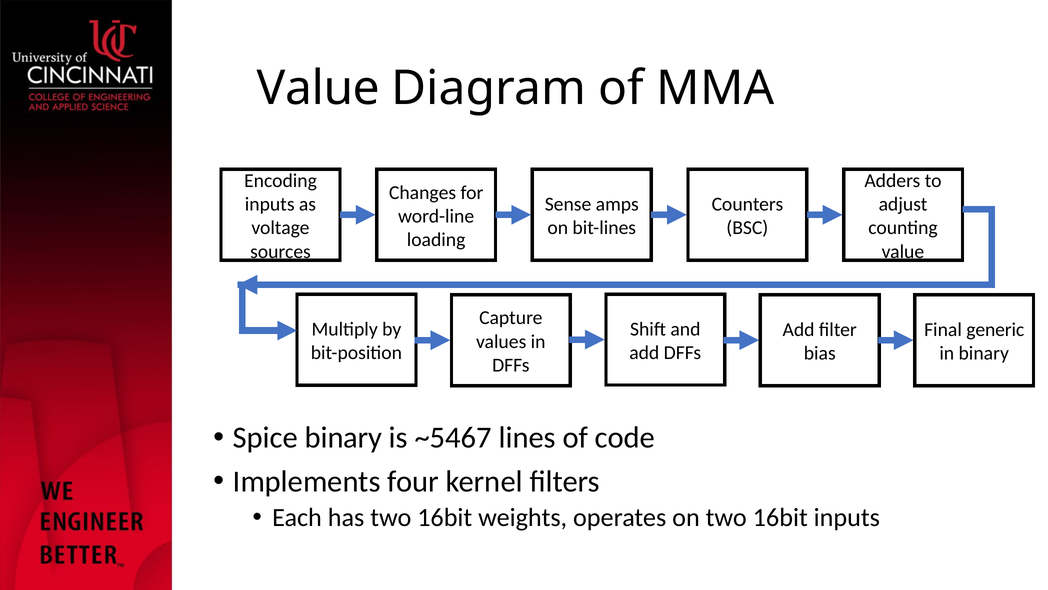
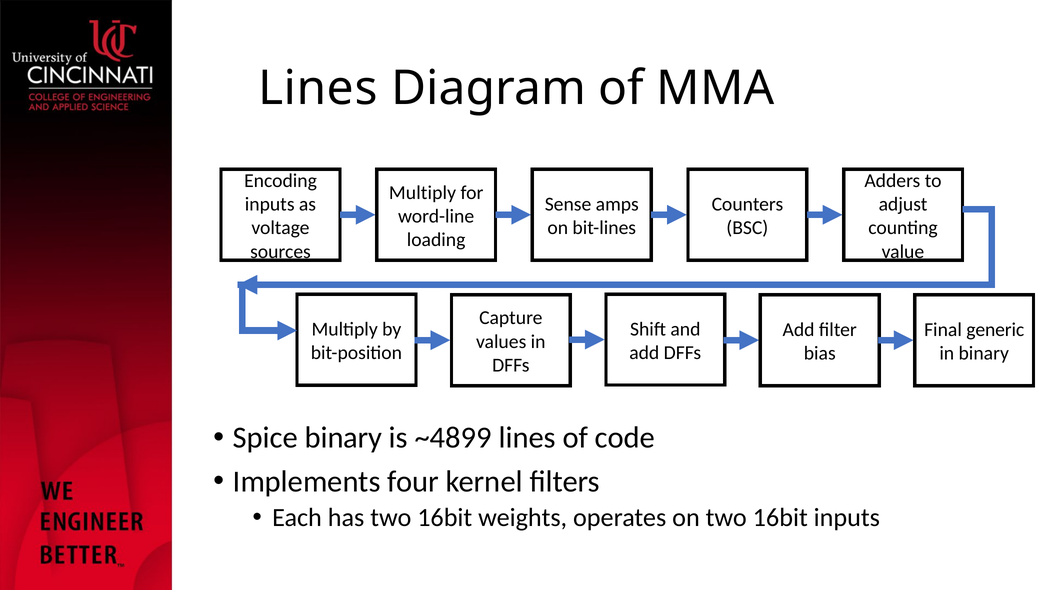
Value: Value -> Lines (318, 88)
Changes: Changes -> Multiply (422, 192)
~5467: ~5467 -> ~4899 (453, 437)
